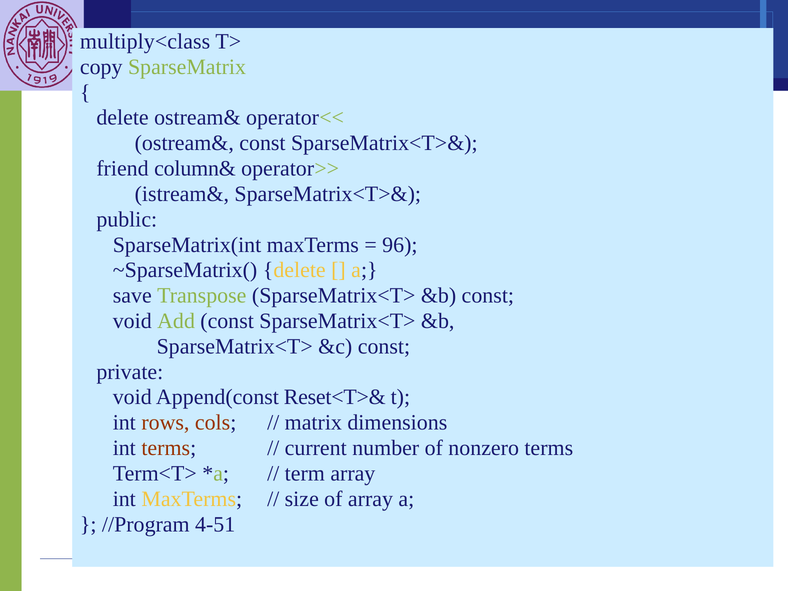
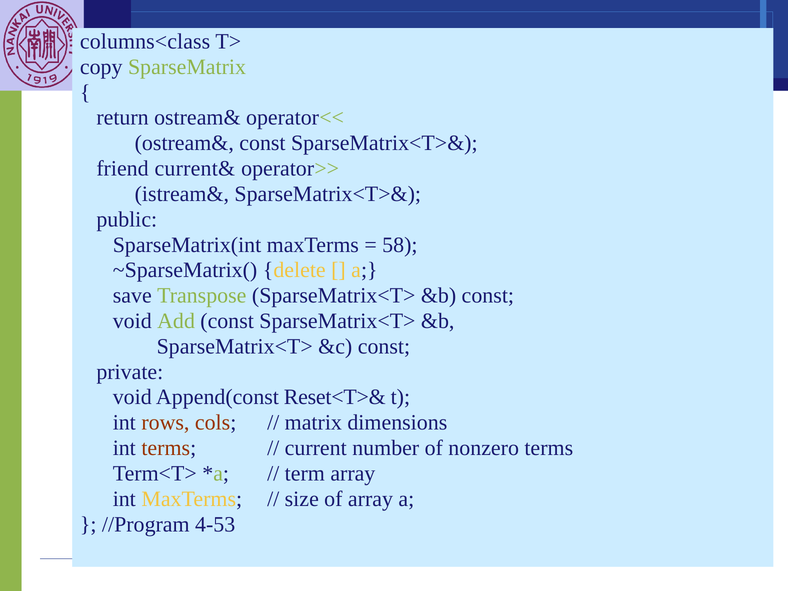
multiply<class: multiply<class -> columns<class (145, 42)
delete: delete -> return (123, 118)
column&: column& -> current& (195, 169)
96: 96 -> 58 (400, 245)
4-51: 4-51 -> 4-53 (215, 524)
